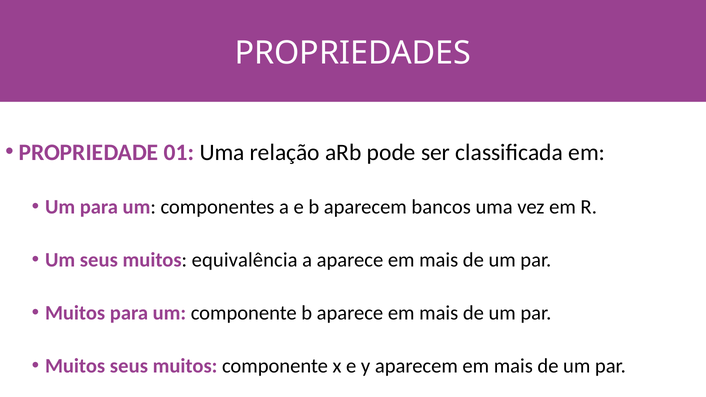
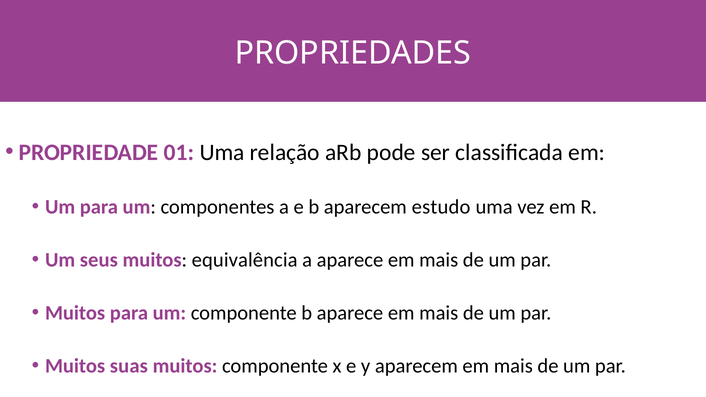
bancos: bancos -> estudo (441, 207)
Muitos seus: seus -> suas (129, 366)
